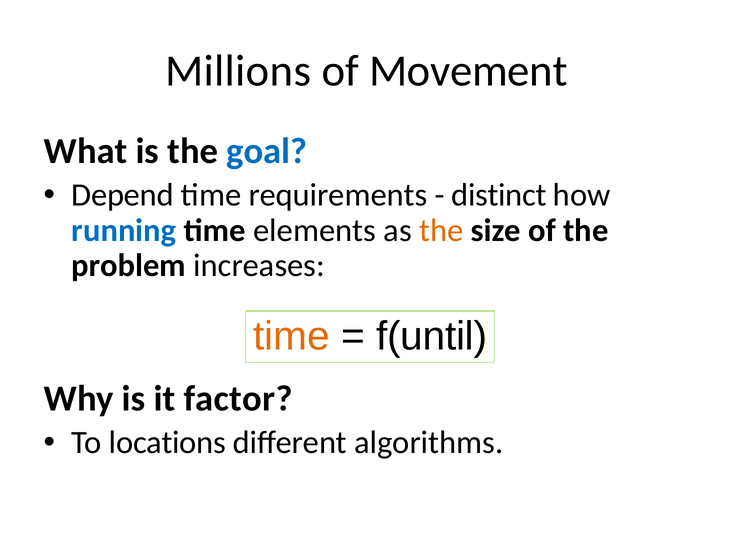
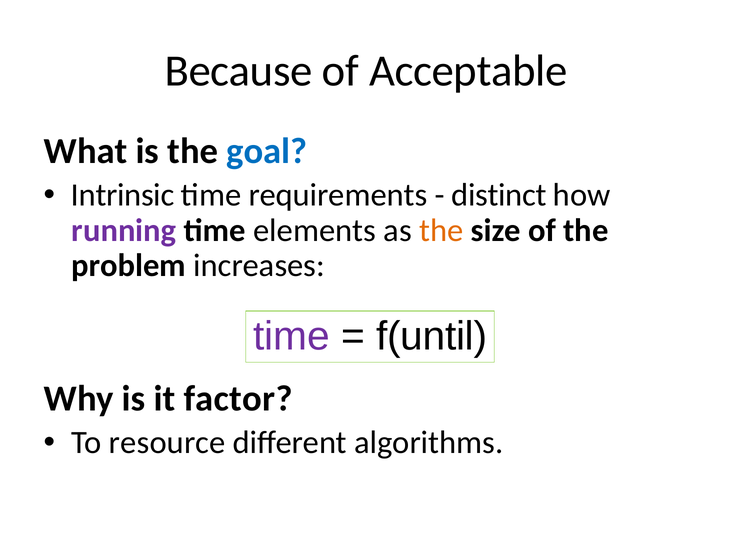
Millions: Millions -> Because (239, 71)
Movement: Movement -> Acceptable (468, 71)
Depend: Depend -> Intrinsic (123, 195)
running colour: blue -> purple (124, 231)
time colour: orange -> purple (291, 337)
locations: locations -> resource (167, 443)
